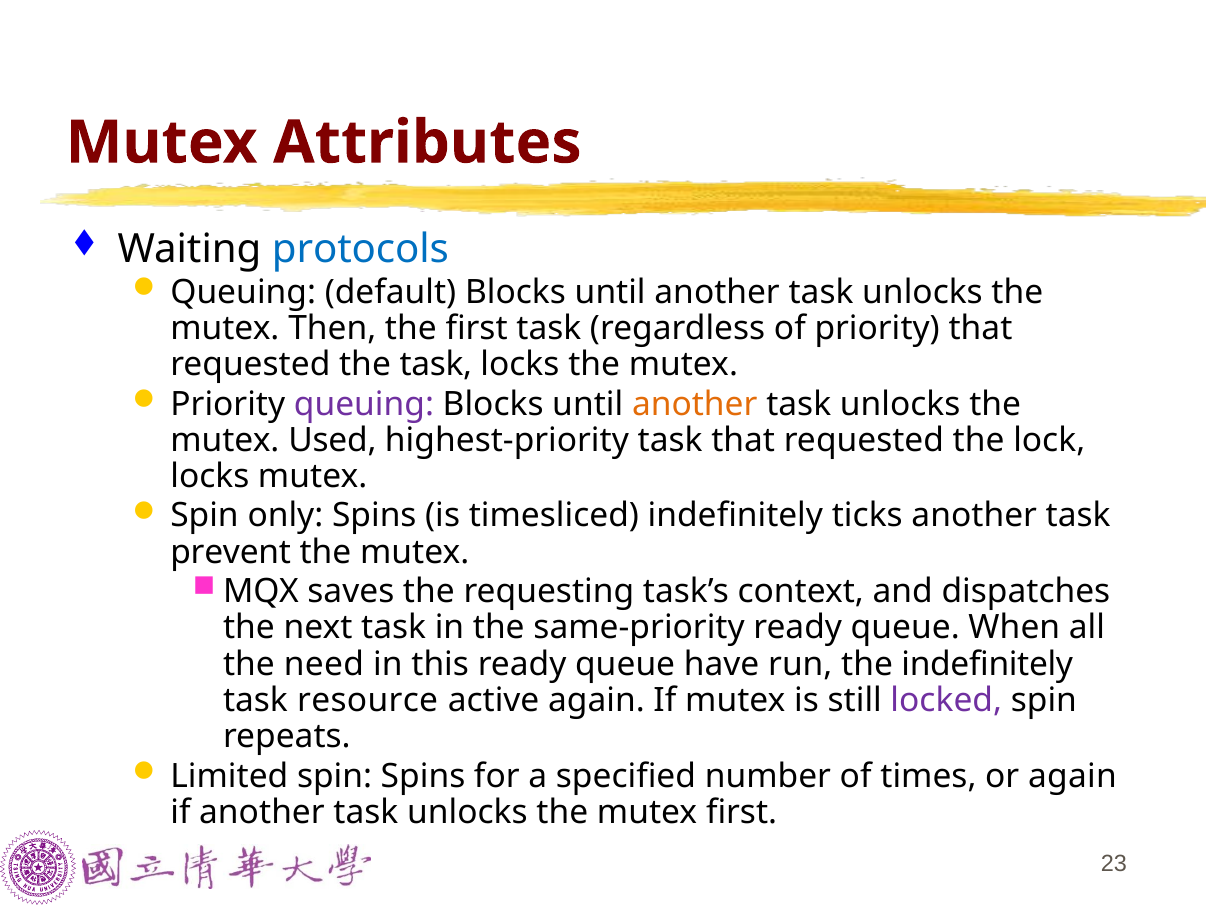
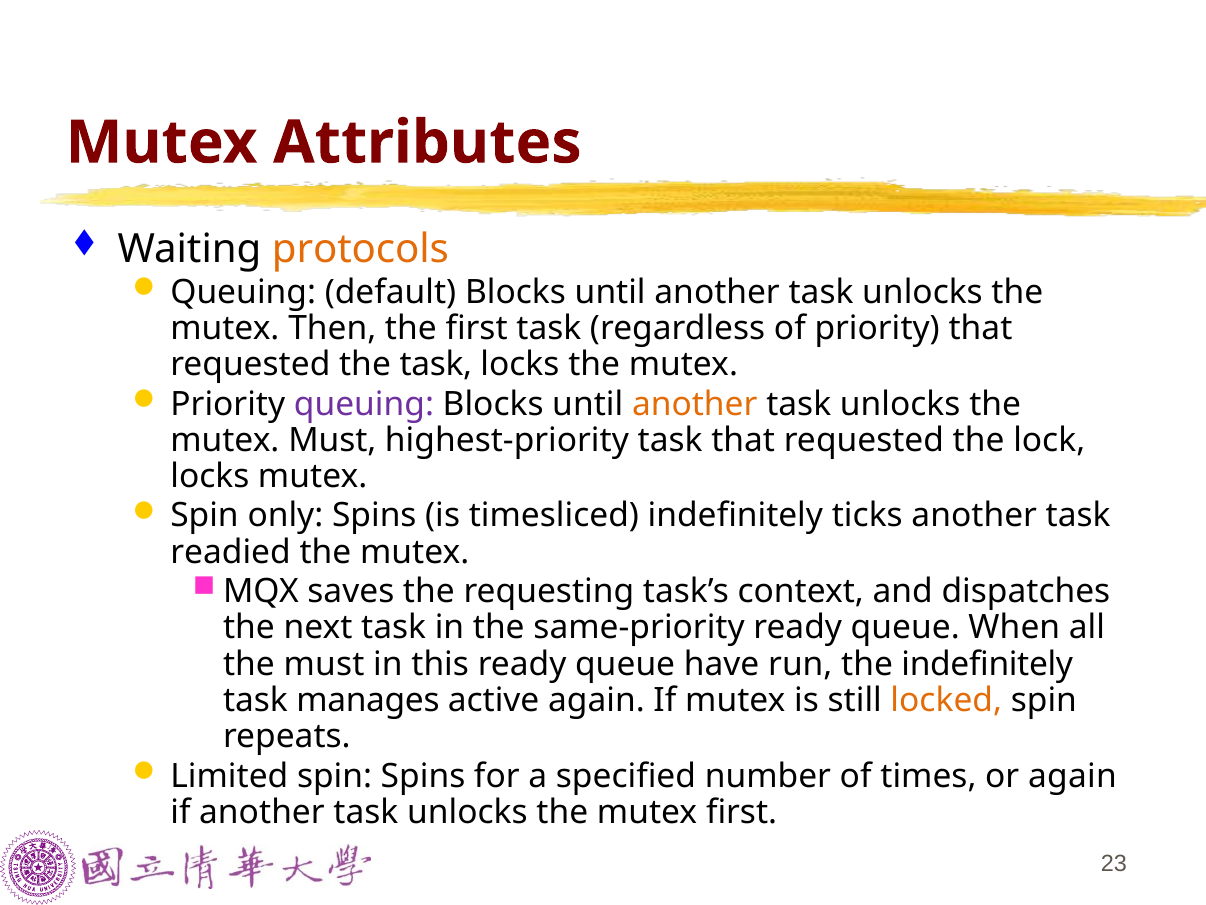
protocols colour: blue -> orange (360, 249)
mutex Used: Used -> Must (332, 440)
prevent: prevent -> readied (231, 552)
the need: need -> must (324, 664)
resource: resource -> manages (368, 700)
locked colour: purple -> orange (946, 700)
